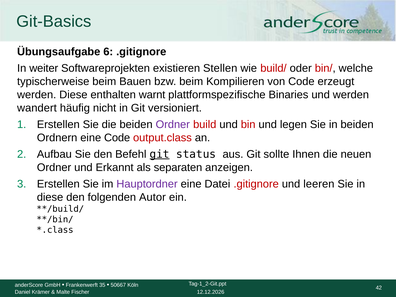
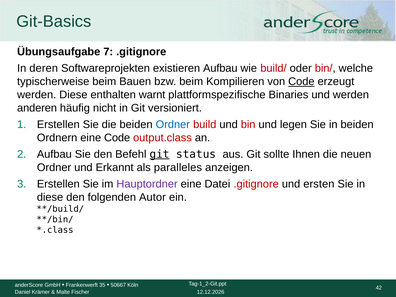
6: 6 -> 7 (108, 52)
weiter: weiter -> deren (44, 68)
existieren Stellen: Stellen -> Aufbau (220, 68)
Code underline: none -> present (301, 82)
wandert: wandert -> anderen (37, 108)
Ordner colour: purple -> blue (173, 124)
separaten: separaten -> paralleles (178, 167)
leeren: leeren -> ersten (319, 184)
